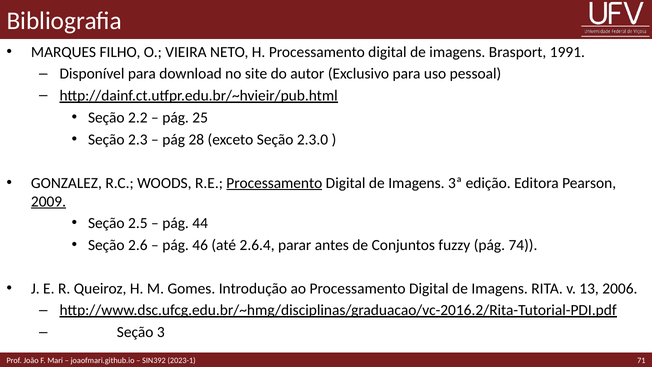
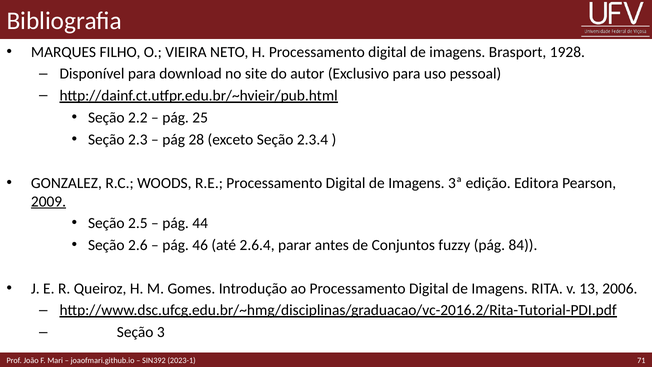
1991: 1991 -> 1928 (567, 52)
2.3.0: 2.3.0 -> 2.3.4 (313, 139)
Processamento underline: present -> none (274, 183)
74: 74 -> 84 (523, 245)
